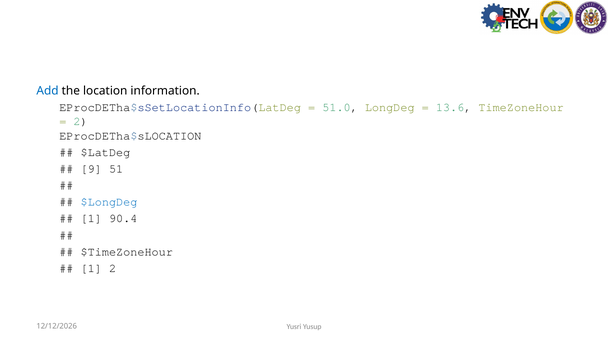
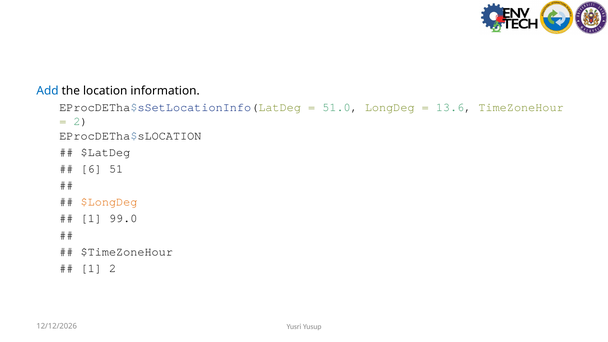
9: 9 -> 6 (91, 169)
$LongDeg colour: blue -> orange (109, 202)
90.4: 90.4 -> 99.0 (123, 219)
